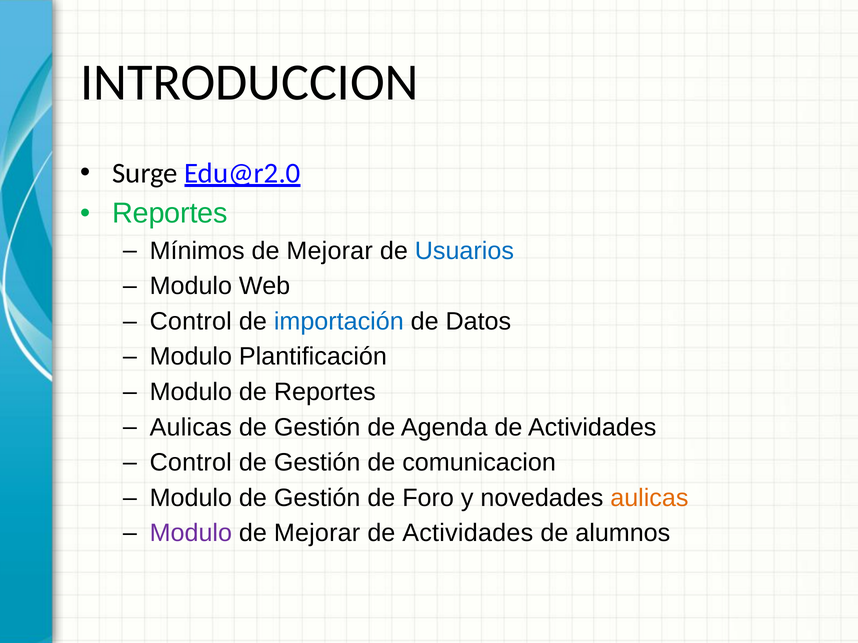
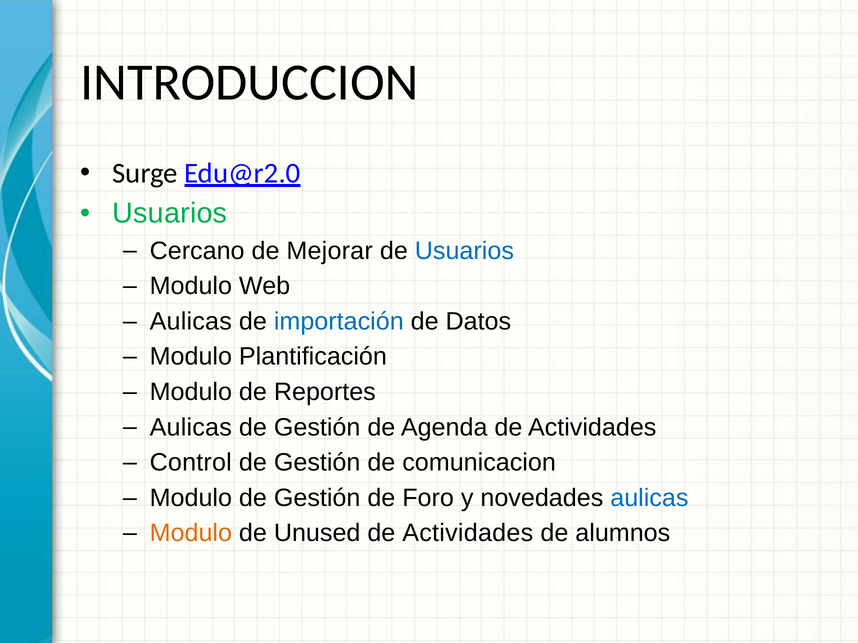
Reportes: Reportes -> Usuarios (170, 214)
Mínimos: Mínimos -> Cercano (197, 251)
Control: Control -> Aulicas (191, 322)
aulicas colour: orange -> blue (649, 498)
Modulo colour: purple -> orange (191, 534)
Mejorar: Mejorar -> Unused (317, 534)
